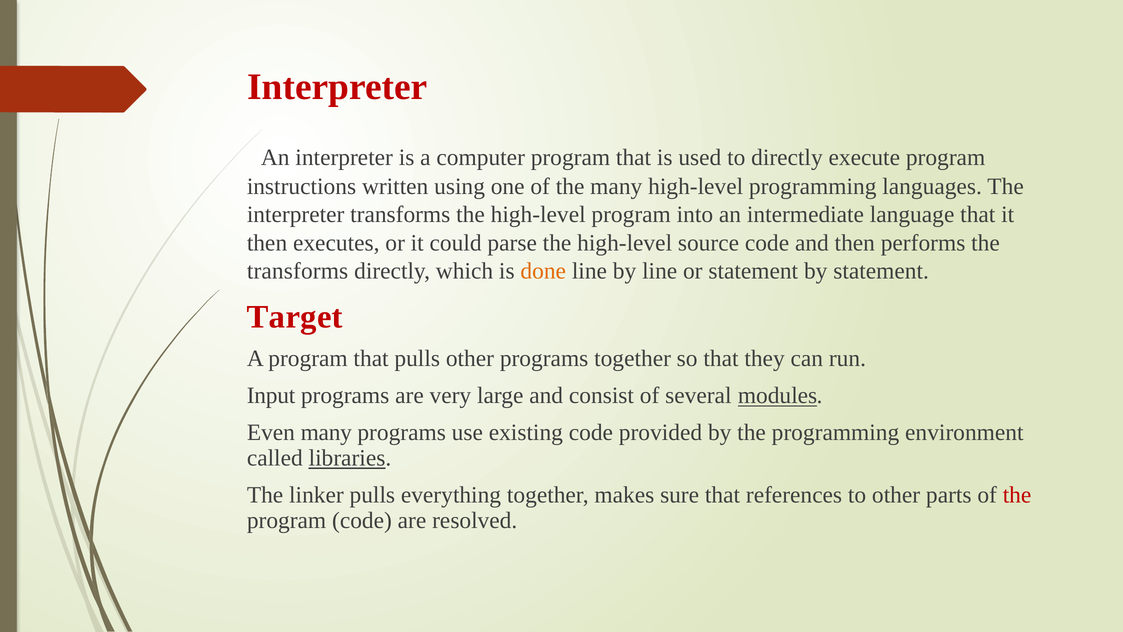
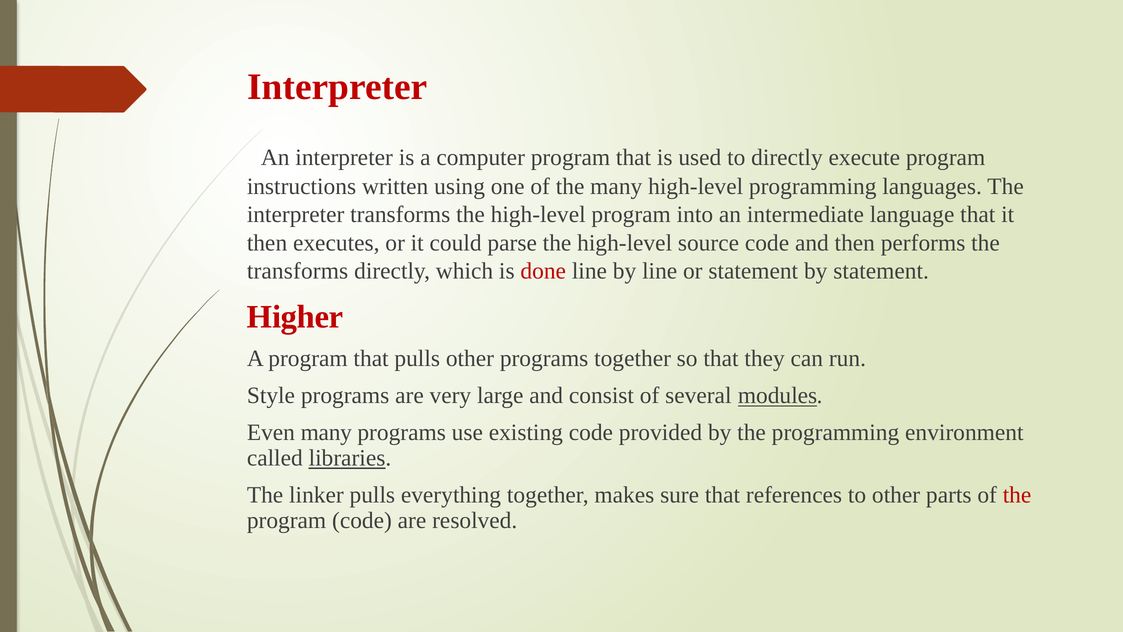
done colour: orange -> red (543, 271)
Target: Target -> Higher (295, 317)
Input: Input -> Style (271, 395)
